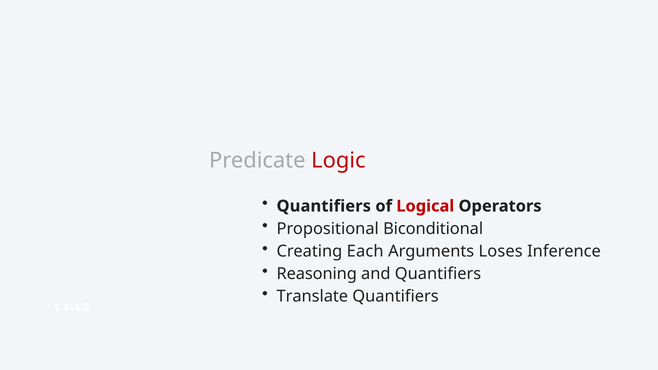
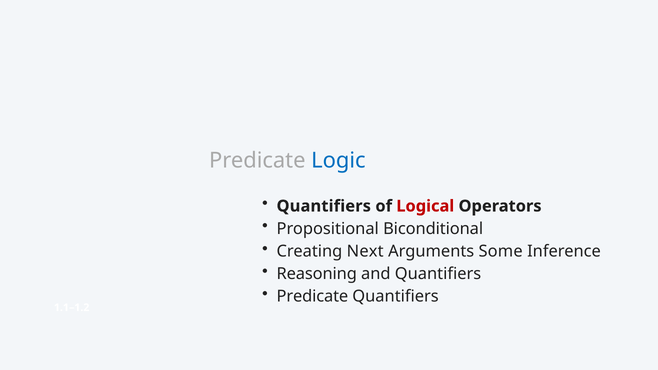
Logic colour: red -> blue (338, 161)
Each: Each -> Next (365, 251)
Loses: Loses -> Some (501, 251)
Translate: Translate -> Predicate (312, 297)
